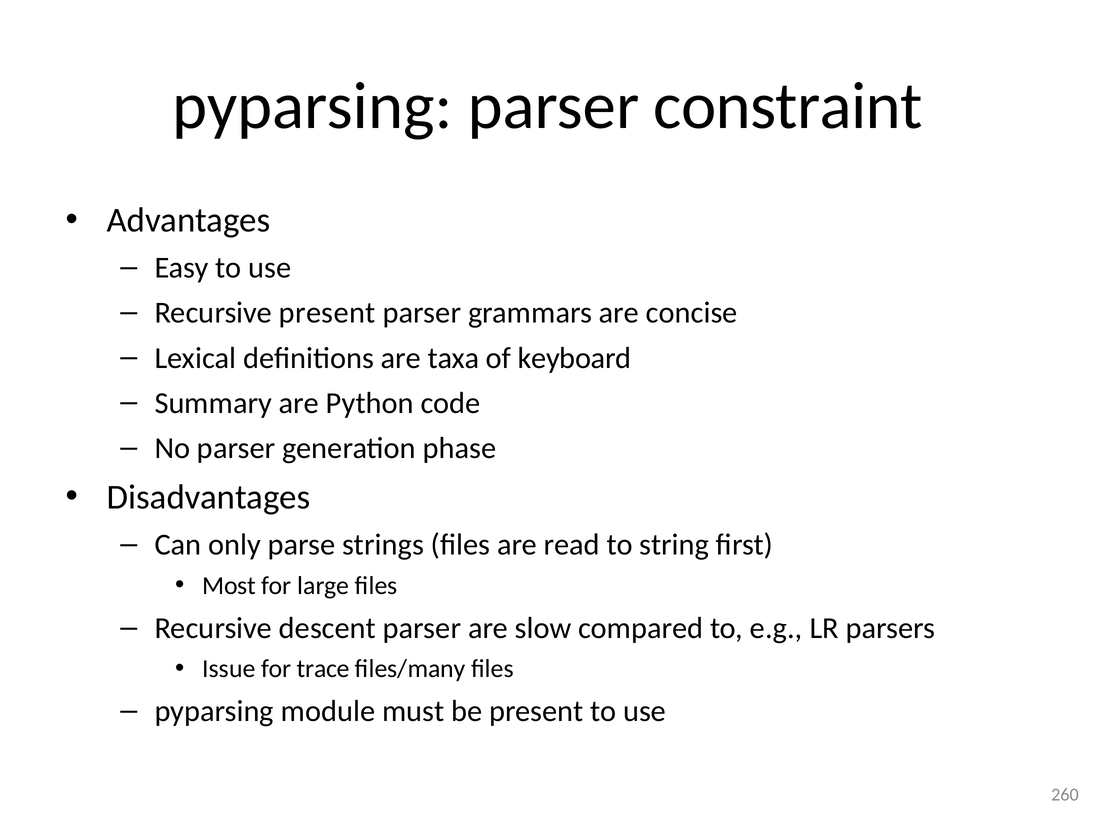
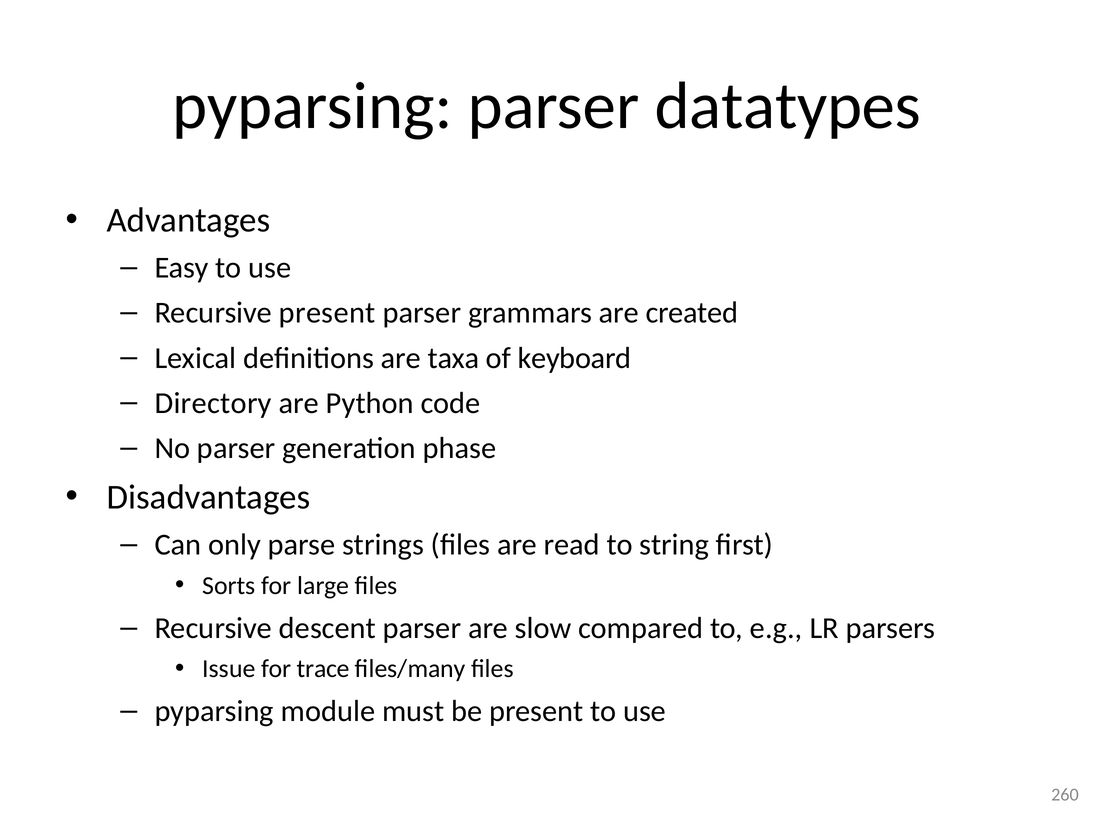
constraint: constraint -> datatypes (788, 106)
concise: concise -> created (692, 313)
Summary: Summary -> Directory (213, 403)
Most: Most -> Sorts (229, 585)
